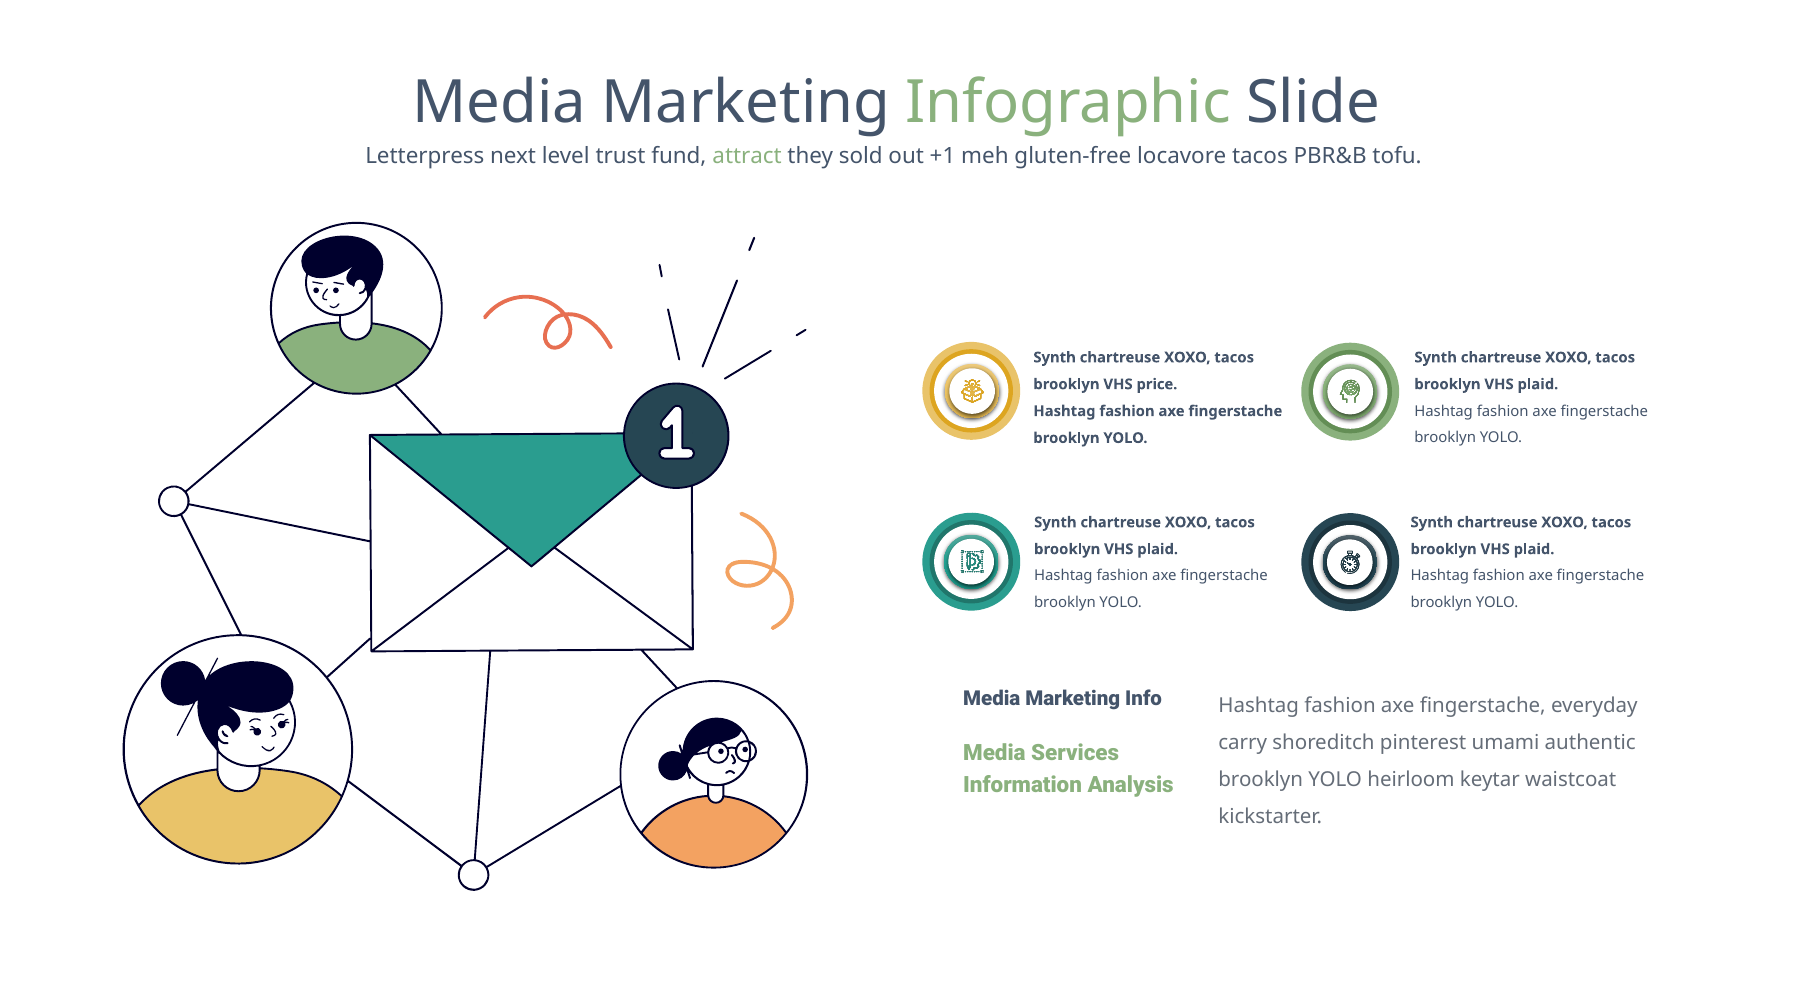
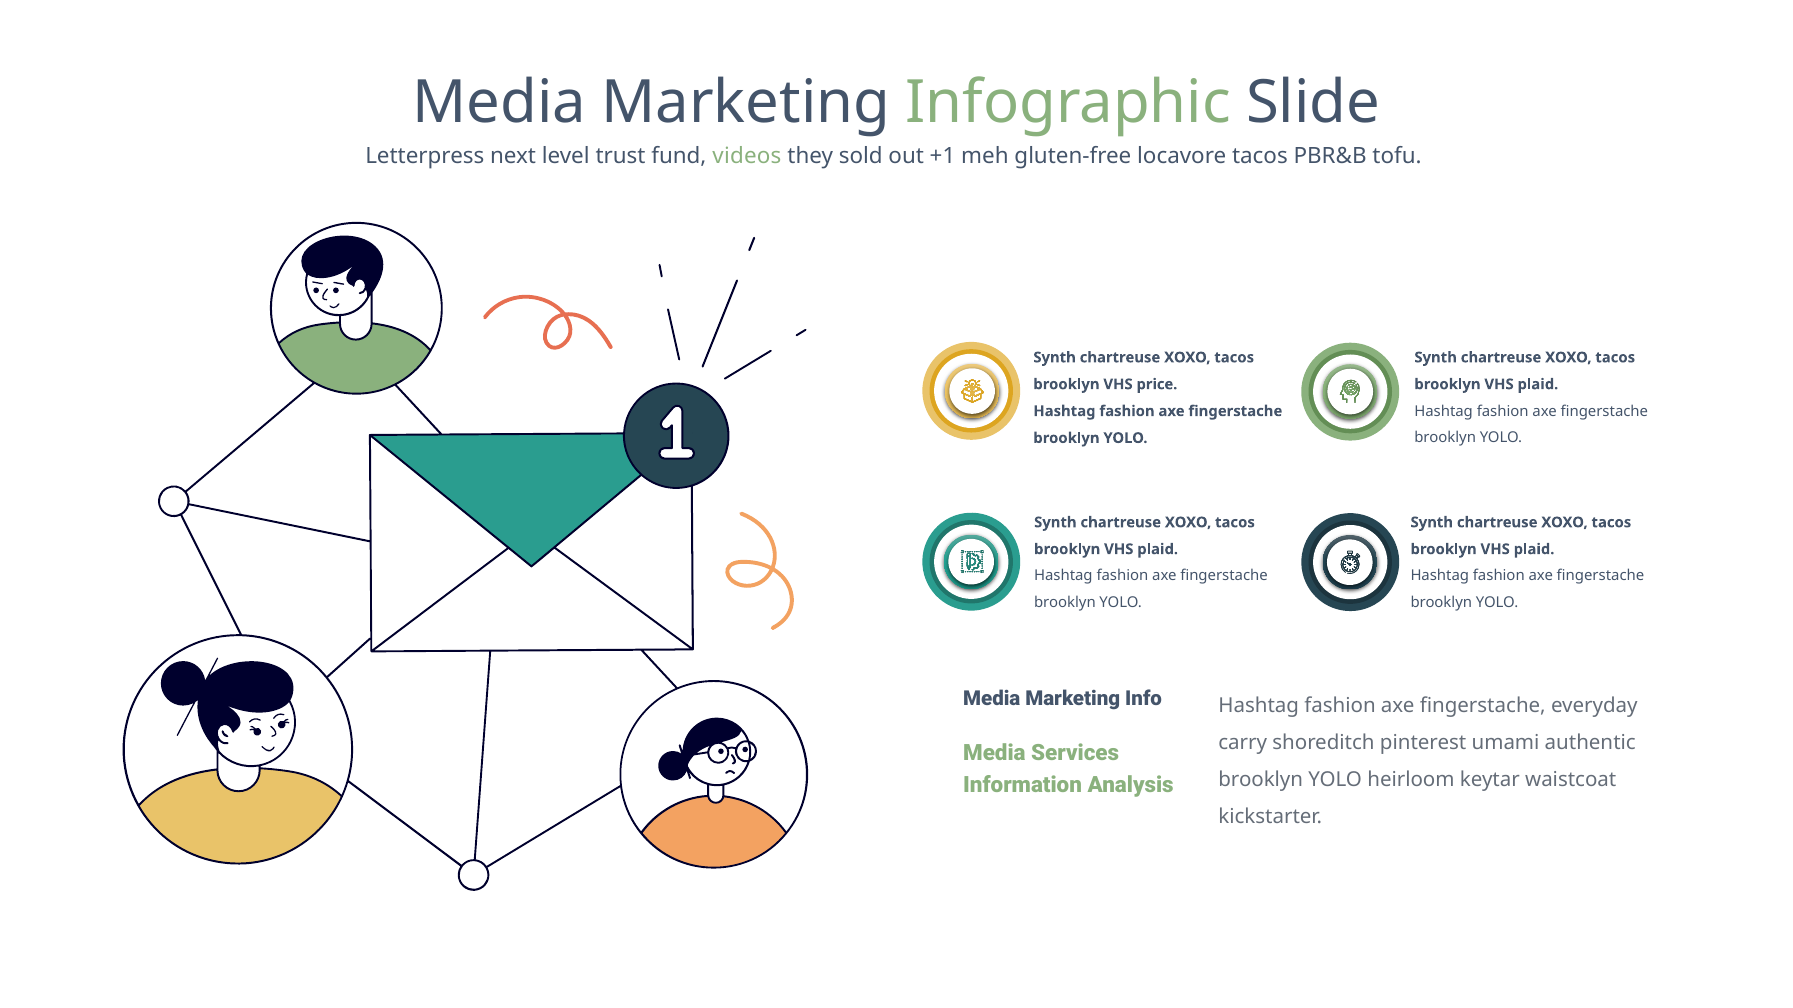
attract: attract -> videos (747, 156)
